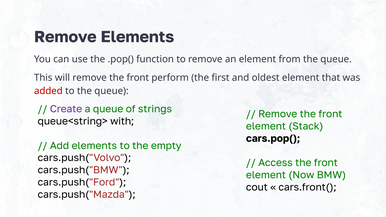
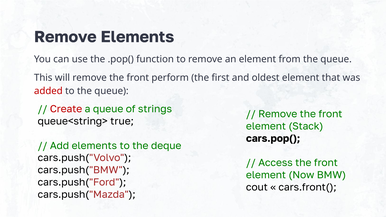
Create colour: purple -> red (66, 109)
with: with -> true (122, 121)
empty: empty -> deque (166, 146)
